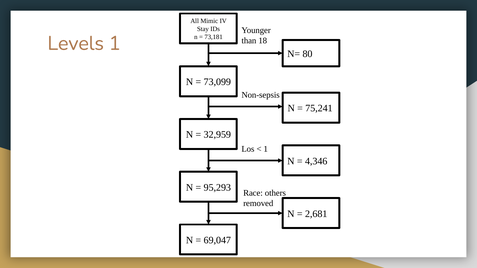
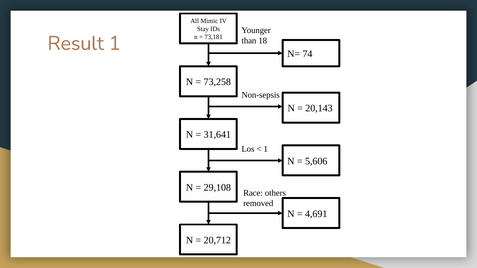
Levels: Levels -> Result (76, 43)
80: 80 -> 74 (308, 54)
73,099: 73,099 -> 73,258 (217, 82)
75,241: 75,241 -> 20,143 (319, 108)
32,959: 32,959 -> 31,641 (217, 135)
4,346: 4,346 -> 5,606 (316, 161)
95,293: 95,293 -> 29,108 (217, 188)
2,681: 2,681 -> 4,691 (316, 214)
69,047: 69,047 -> 20,712 (217, 240)
